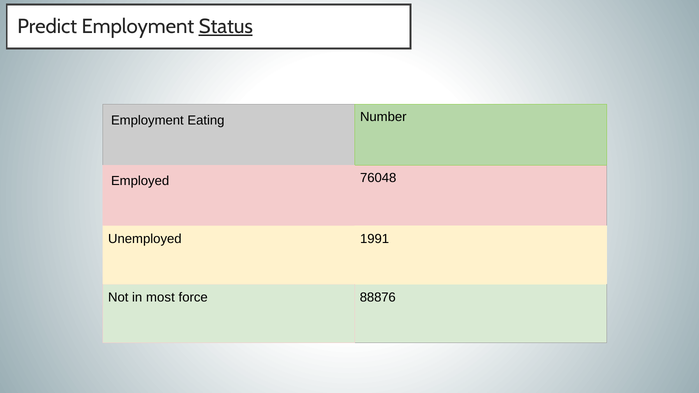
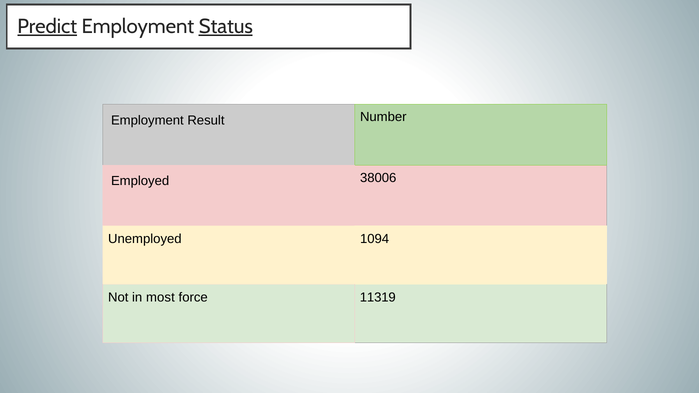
Predict underline: none -> present (47, 26)
Eating: Eating -> Result (206, 120)
76048: 76048 -> 38006 (378, 178)
1991: 1991 -> 1094 (375, 239)
88876: 88876 -> 11319 (378, 297)
